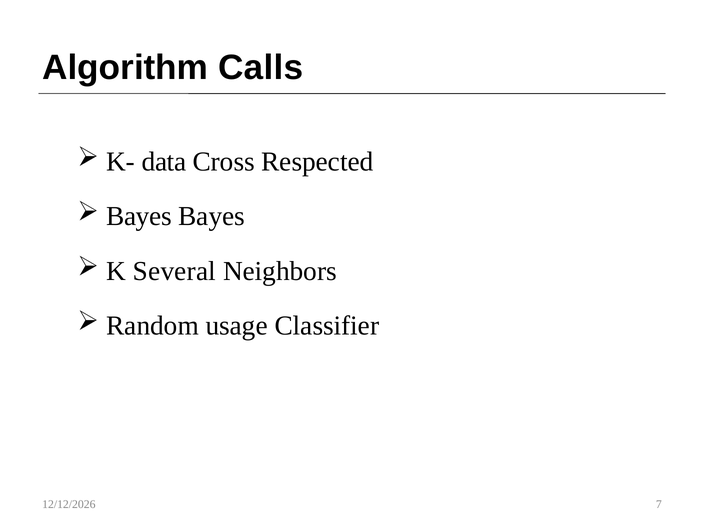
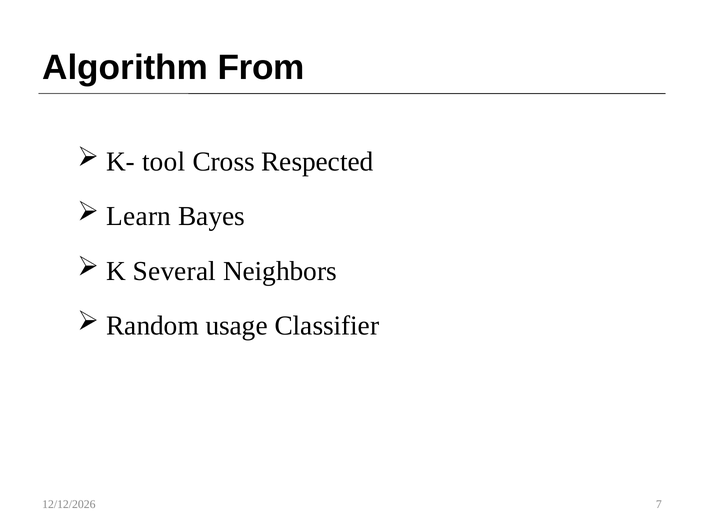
Calls: Calls -> From (261, 68)
data: data -> tool (164, 162)
Bayes: Bayes -> Learn (139, 216)
